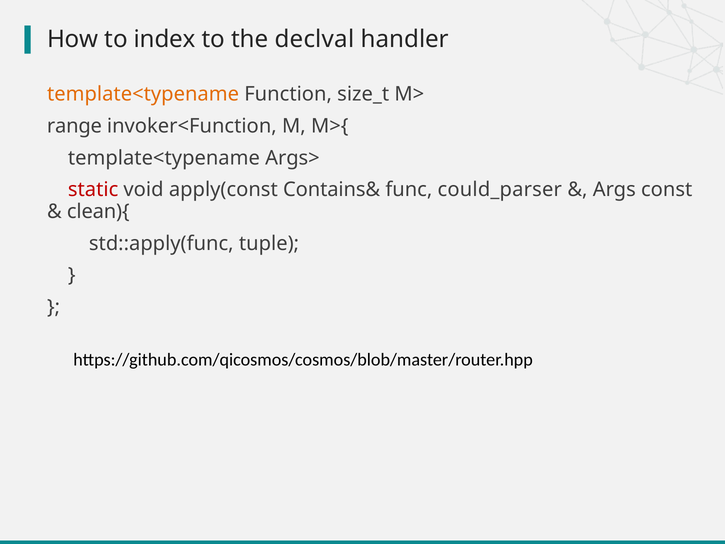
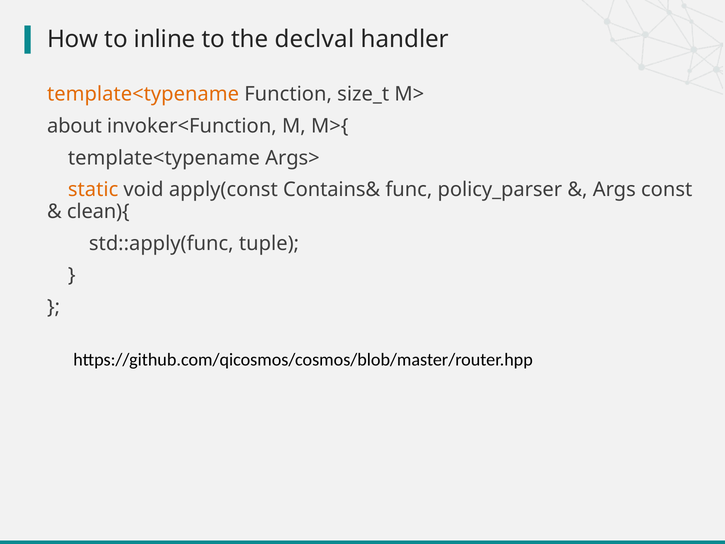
index: index -> inline (165, 39)
range: range -> about (74, 126)
static colour: red -> orange (93, 190)
could_parser: could_parser -> policy_parser (500, 190)
